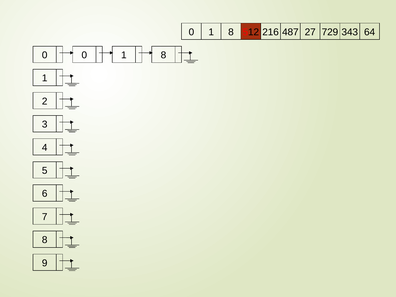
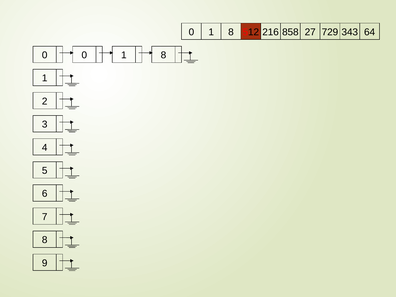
487: 487 -> 858 (290, 32)
